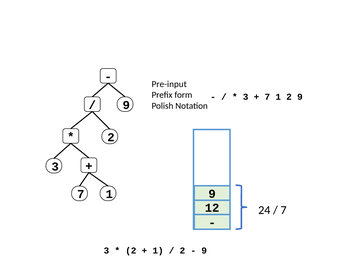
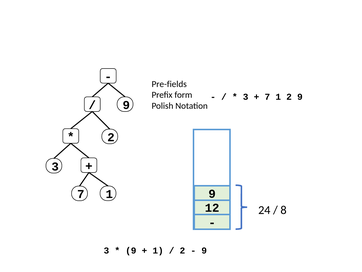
Pre-input: Pre-input -> Pre-fields (169, 84)
7: 7 -> 8 (284, 210)
2: 2 -> 9 (131, 250)
